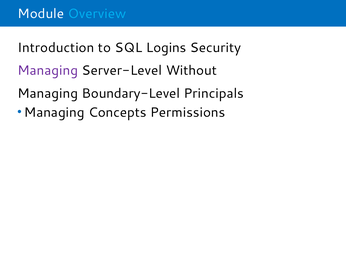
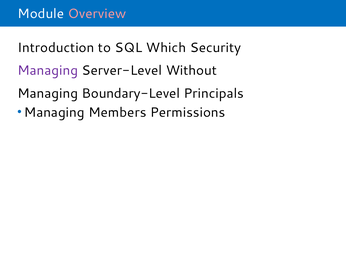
Overview colour: light blue -> pink (97, 14)
Logins: Logins -> Which (166, 48)
Concepts: Concepts -> Members (117, 113)
